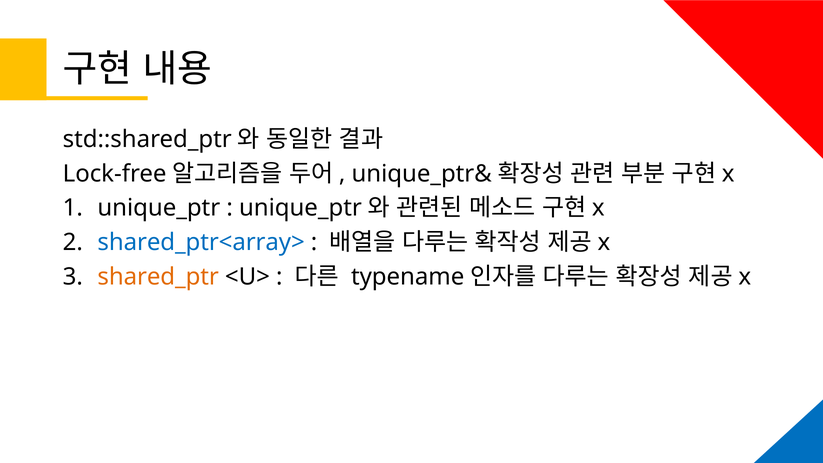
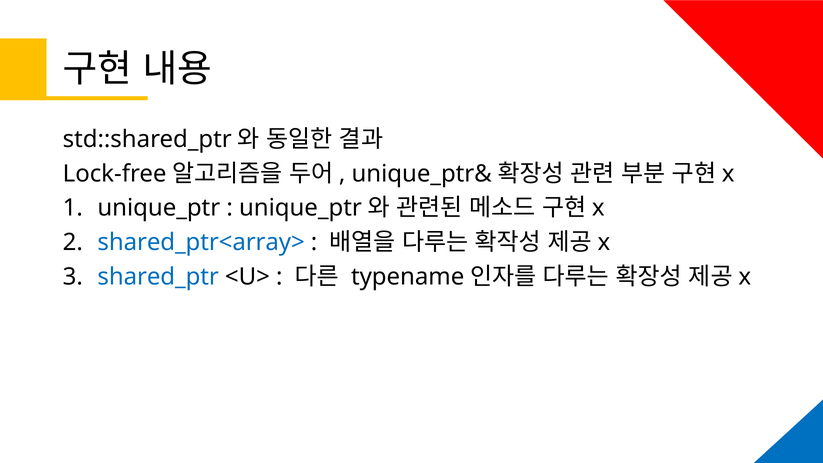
shared_ptr colour: orange -> blue (158, 277)
